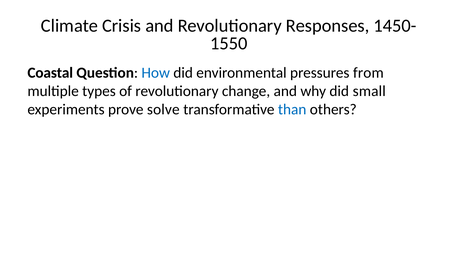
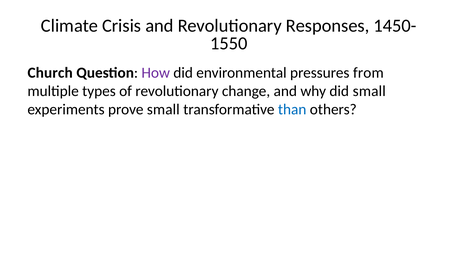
Coastal: Coastal -> Church (50, 73)
How colour: blue -> purple (156, 73)
prove solve: solve -> small (163, 109)
